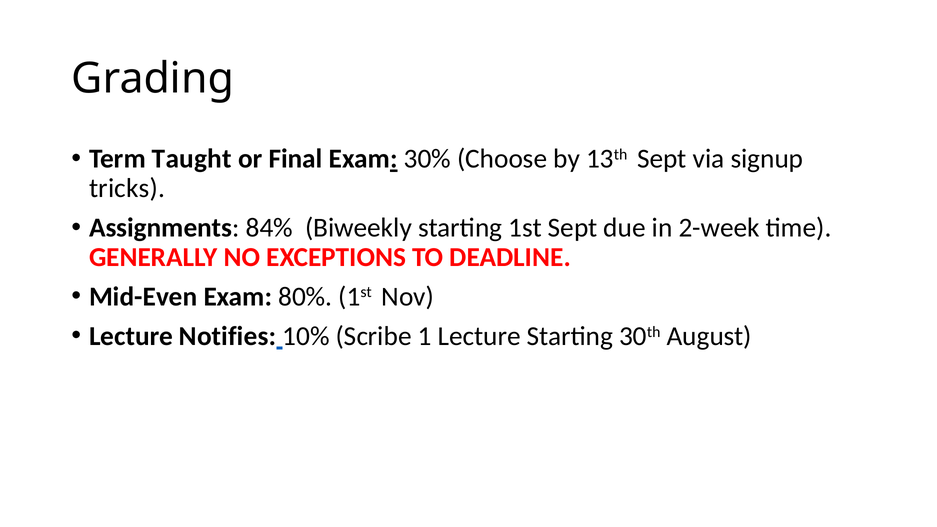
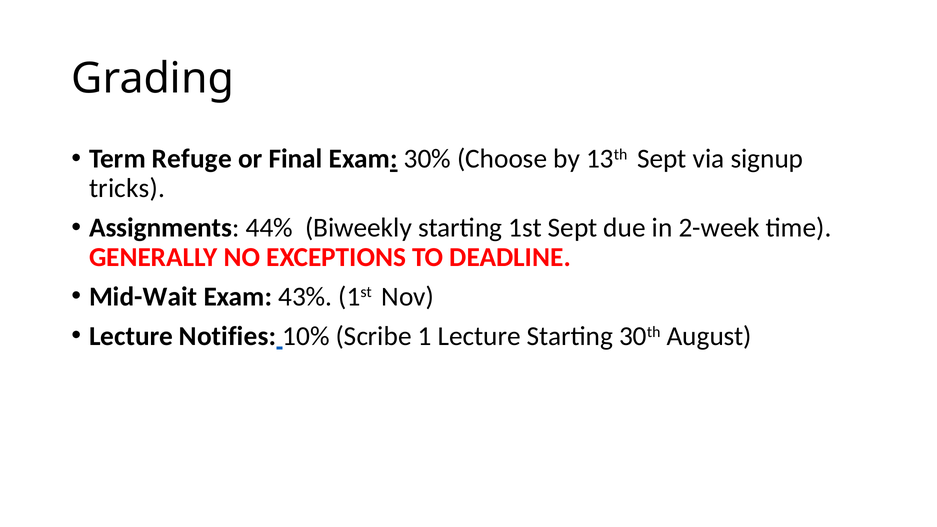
Taught: Taught -> Refuge (192, 159)
84%: 84% -> 44% (269, 228)
Mid-Even: Mid-Even -> Mid-Wait (143, 297)
80%: 80% -> 43% (305, 297)
